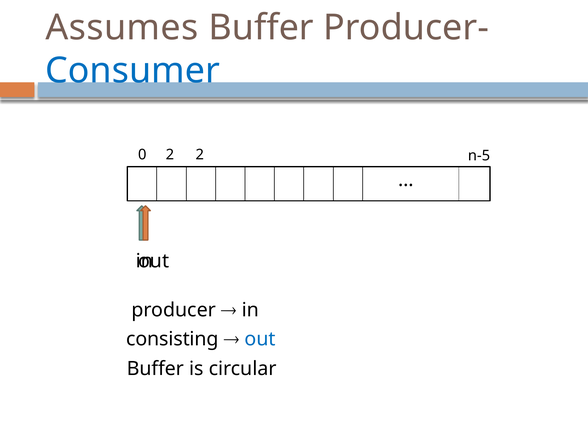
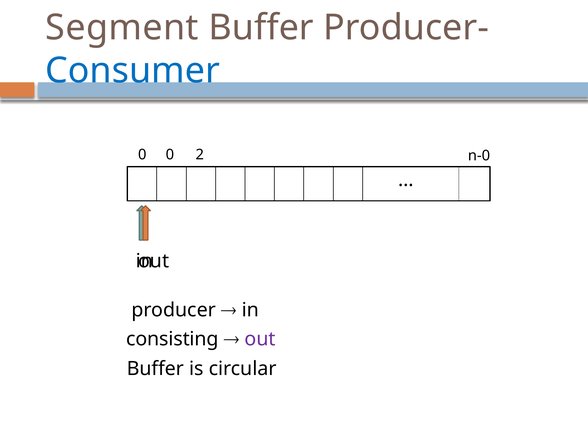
Assumes: Assumes -> Segment (122, 27)
0 2: 2 -> 0 (170, 155)
n-5: n-5 -> n-0 (479, 156)
out colour: blue -> purple (260, 339)
